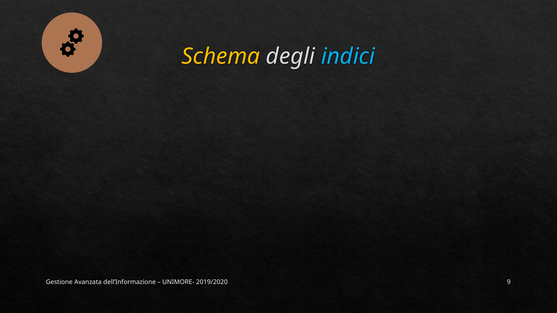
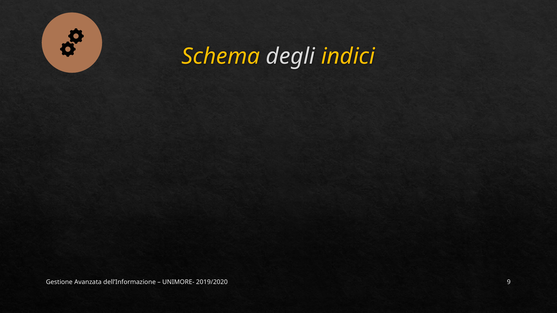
indici colour: light blue -> yellow (348, 56)
